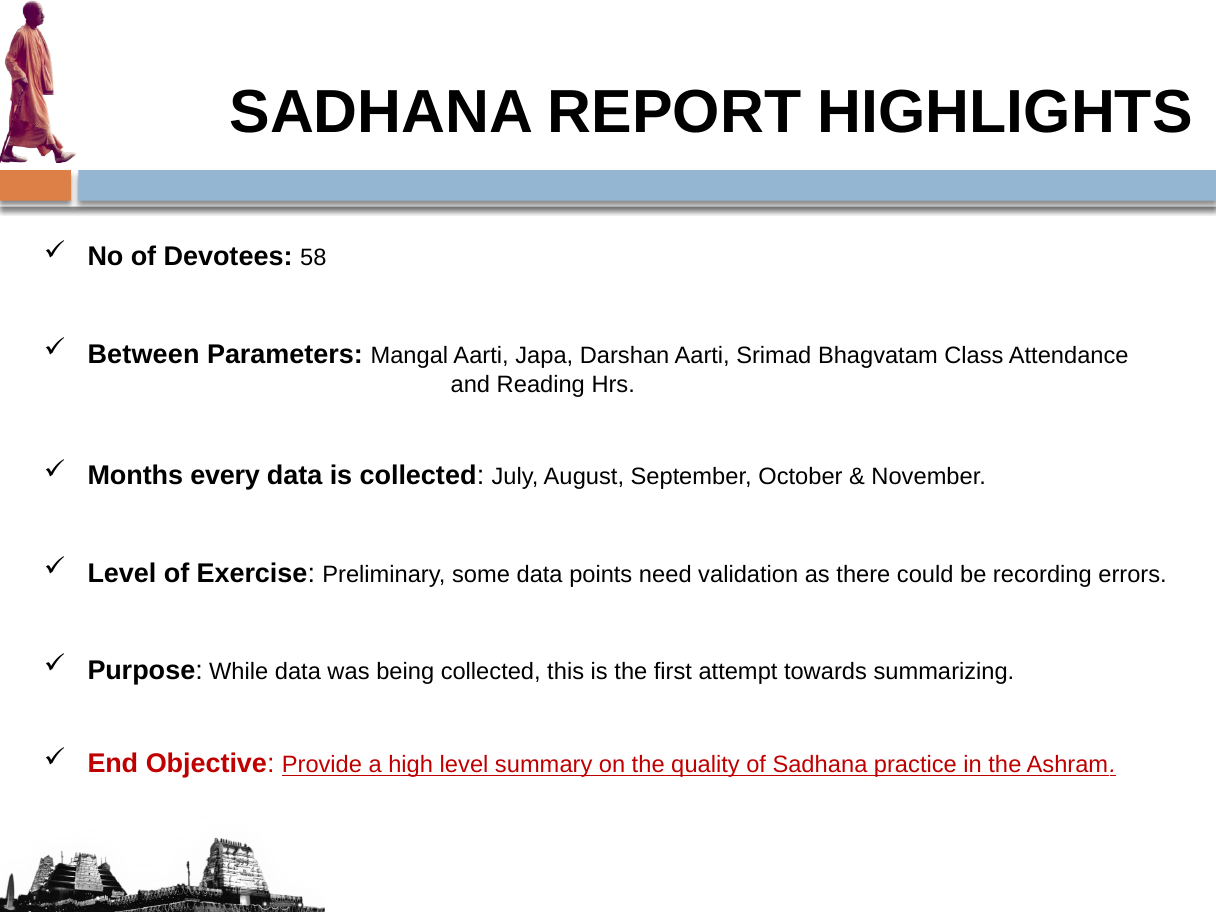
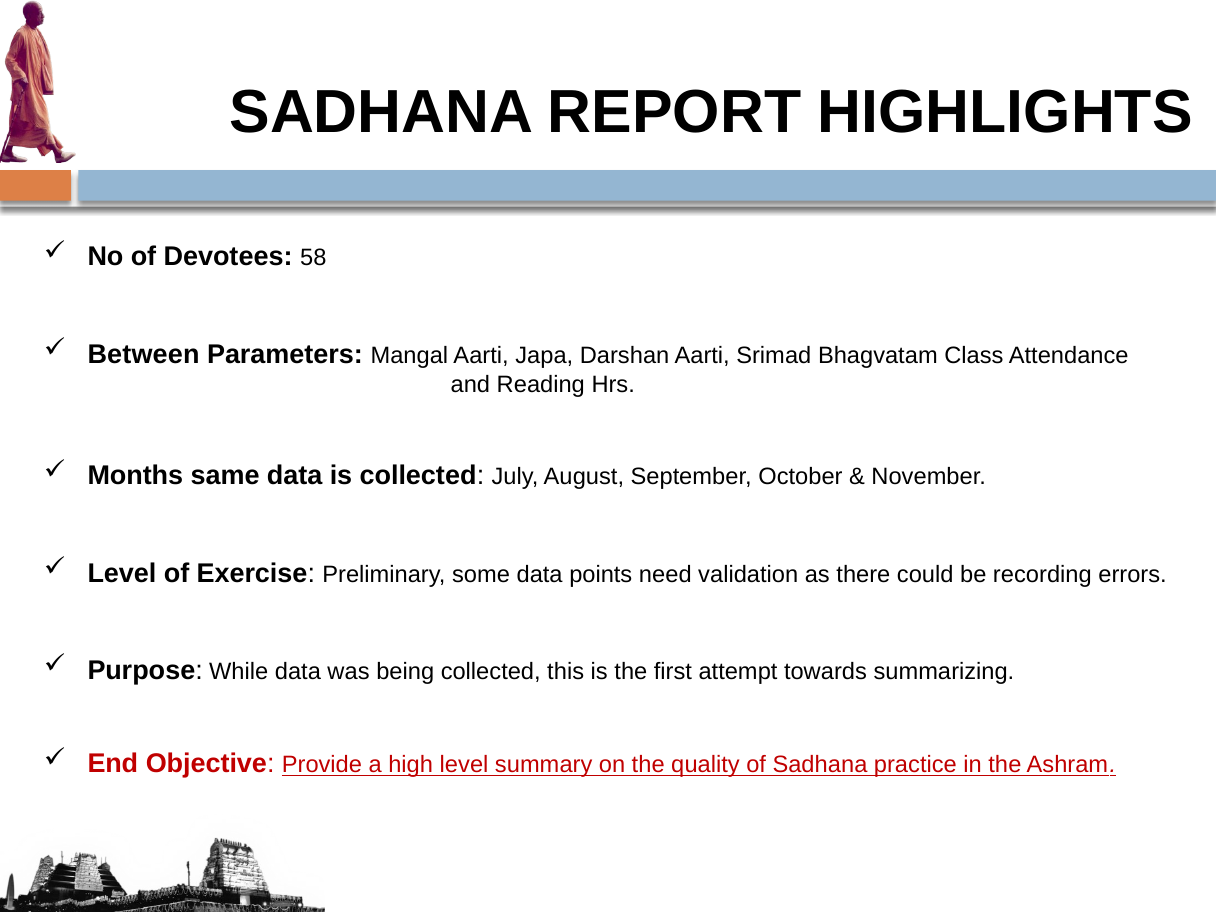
every: every -> same (225, 476)
